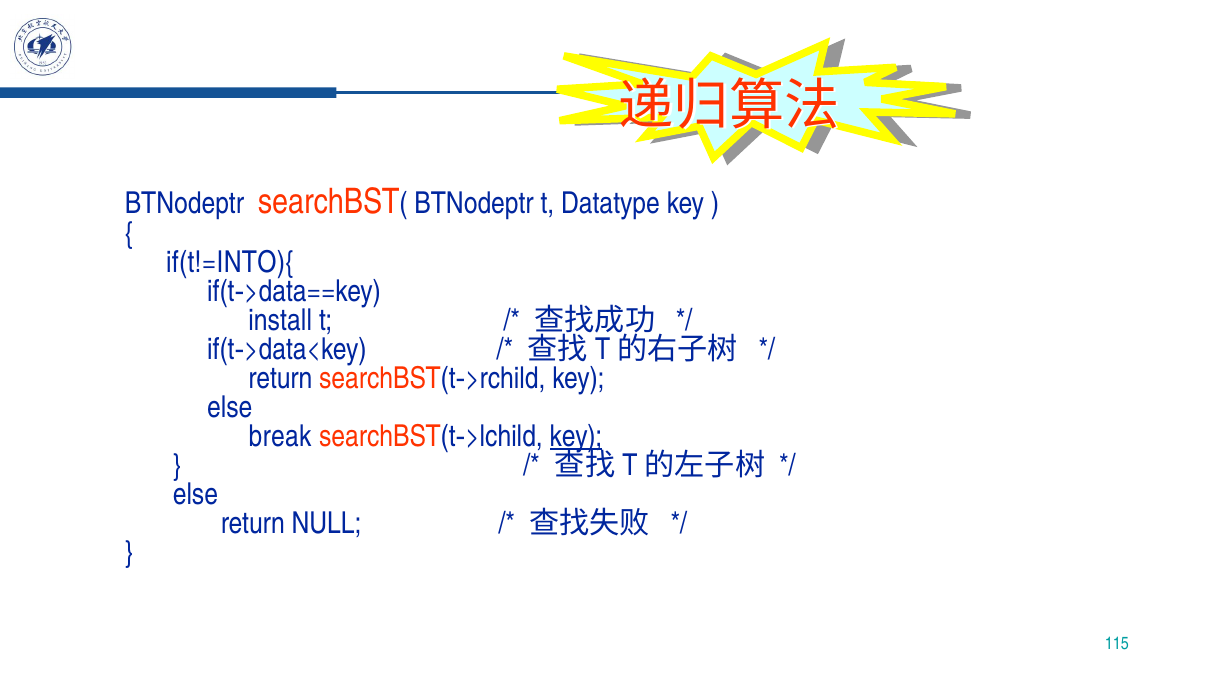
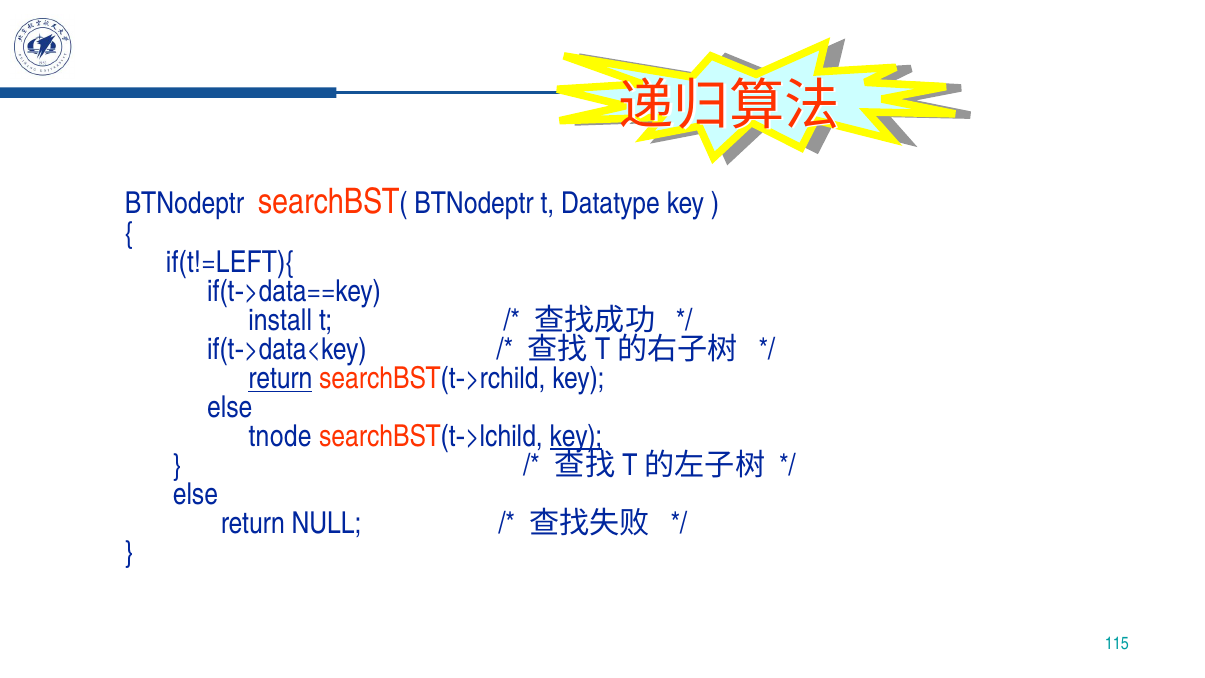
if(t!=INTO){: if(t!=INTO){ -> if(t!=LEFT){ (230, 263)
return underline: none -> present (280, 378)
break: break -> tnode (280, 436)
